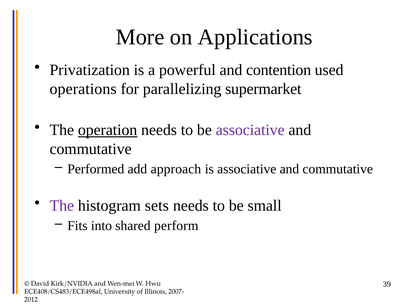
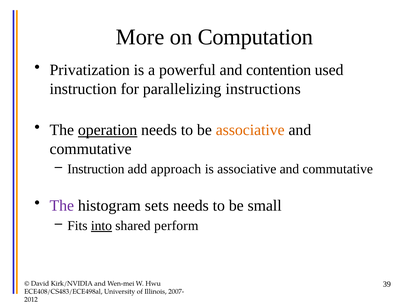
Applications: Applications -> Computation (255, 37)
operations: operations -> instruction (83, 89)
supermarket: supermarket -> instructions (263, 89)
associative colour: purple -> orange (250, 130)
Performed: Performed -> Instruction (96, 169)
into underline: none -> present (101, 226)
